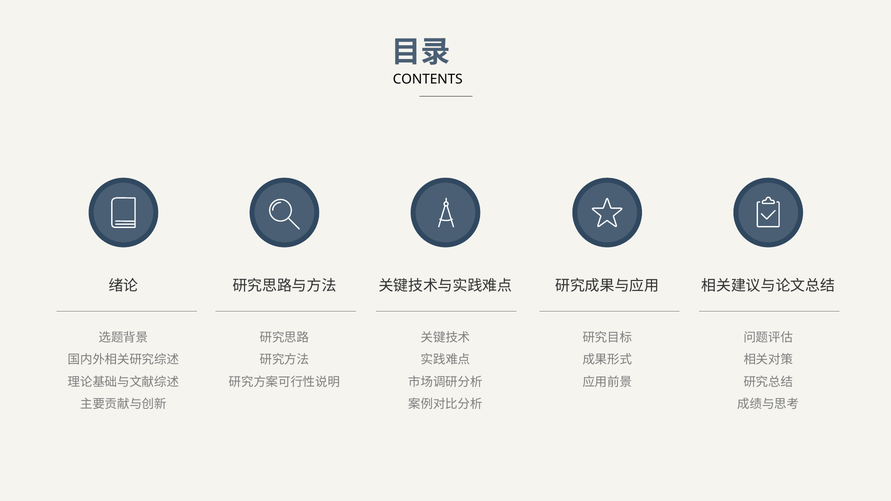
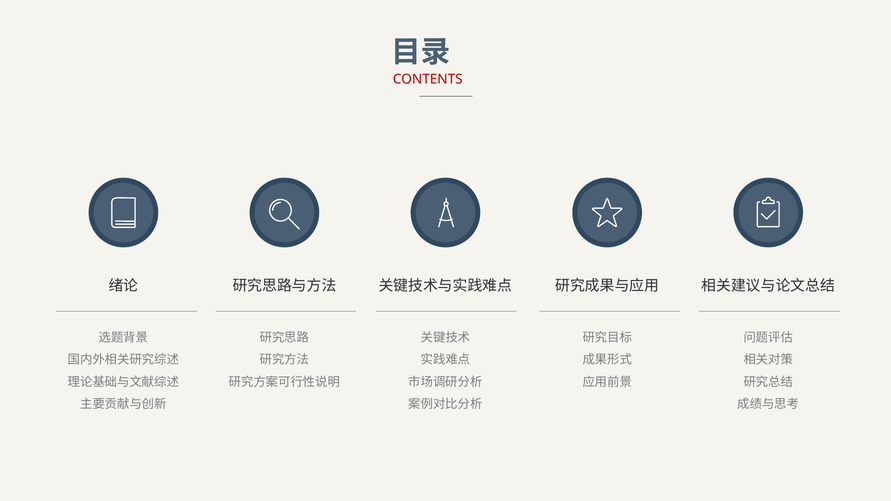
CONTENTS colour: black -> red (428, 80)
